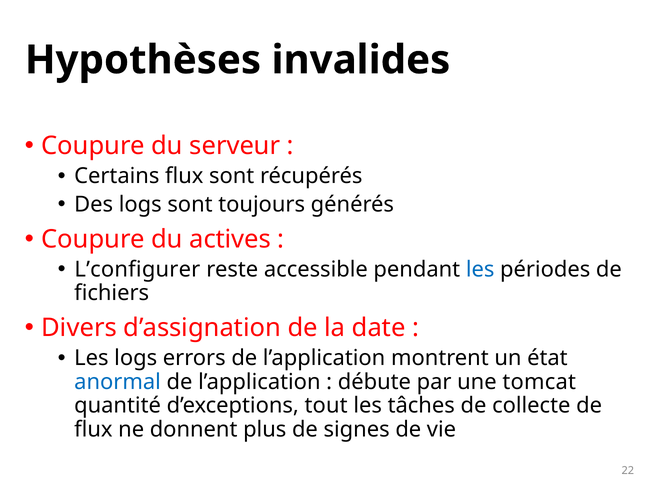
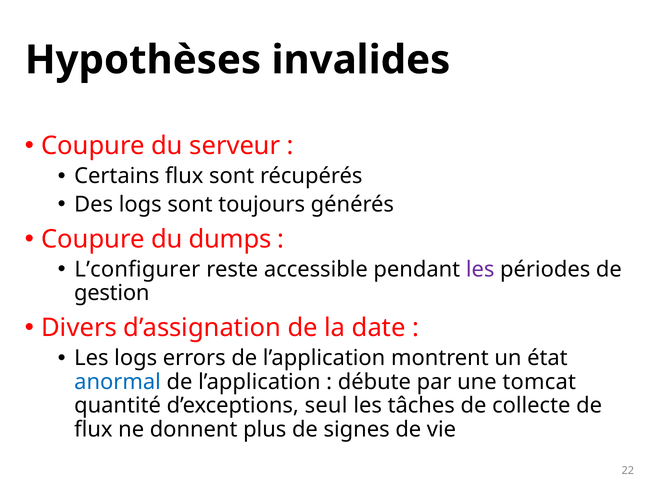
actives: actives -> dumps (230, 239)
les colour: blue -> purple (480, 269)
fichiers: fichiers -> gestion (112, 293)
tout: tout -> seul (326, 405)
